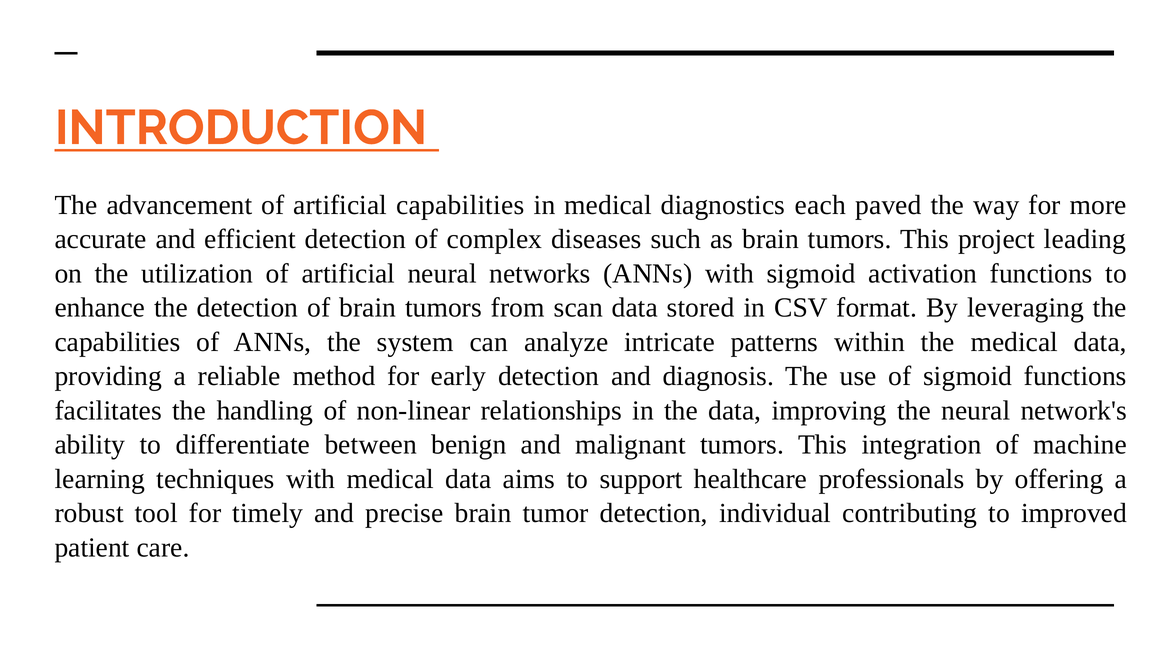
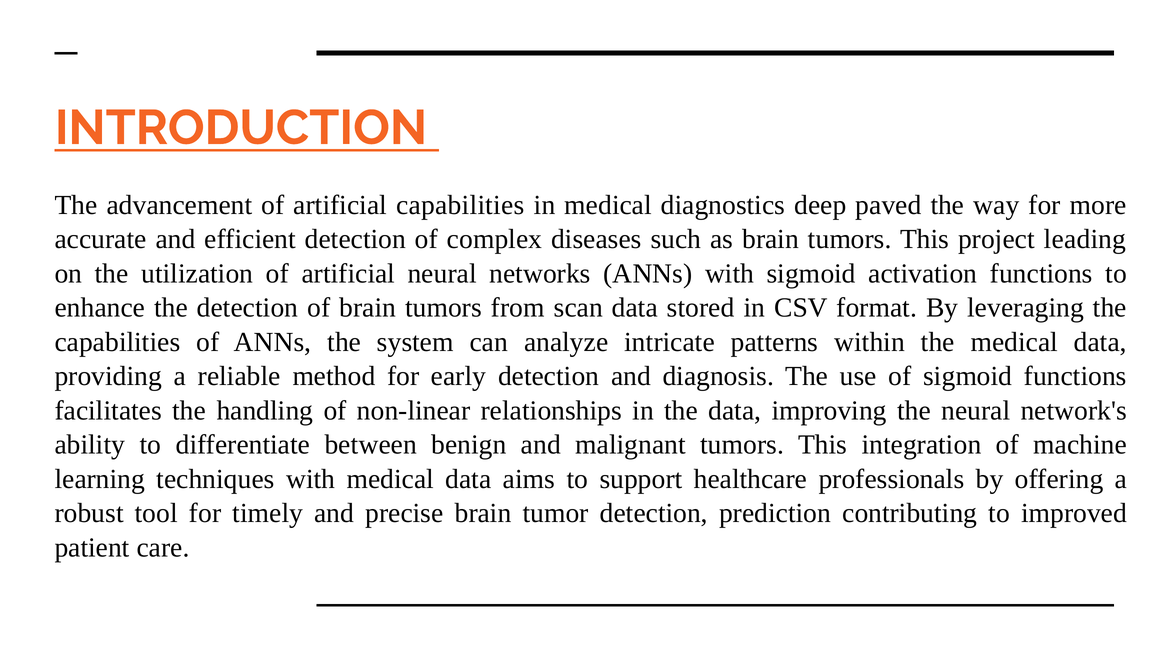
each: each -> deep (820, 205)
individual: individual -> prediction (775, 513)
